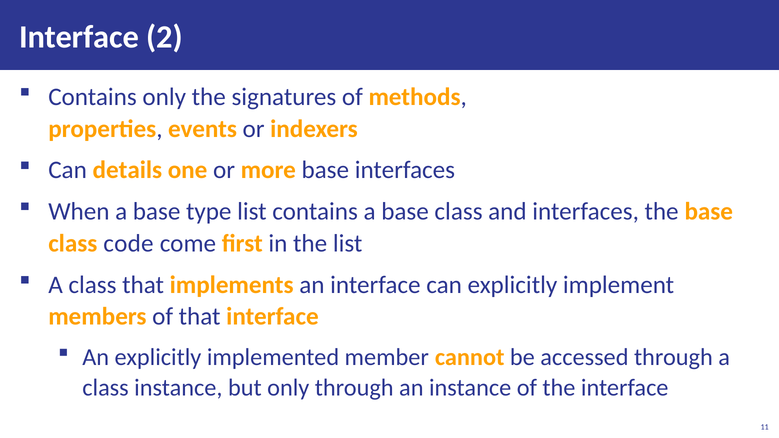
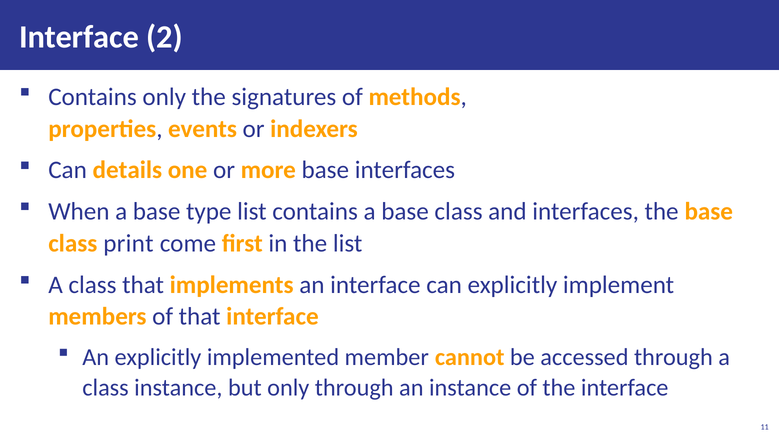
code: code -> print (128, 243)
